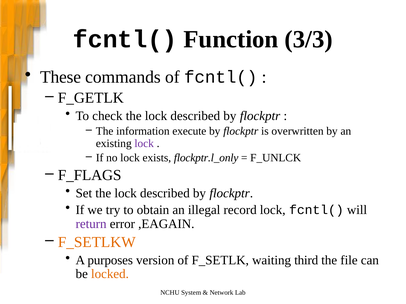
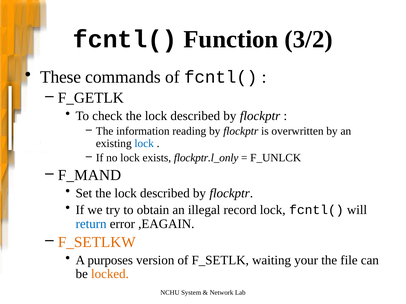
3/3: 3/3 -> 3/2 (309, 39)
execute: execute -> reading (189, 131)
lock colour: purple -> blue (144, 144)
F_FLAGS: F_FLAGS -> F_MAND (89, 176)
return colour: purple -> blue (91, 224)
third: third -> your (306, 261)
